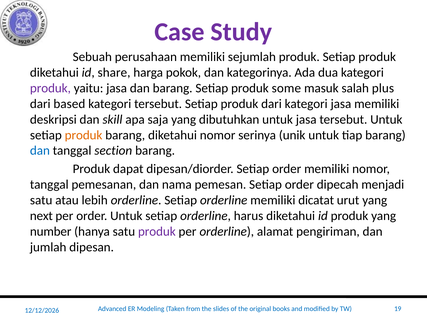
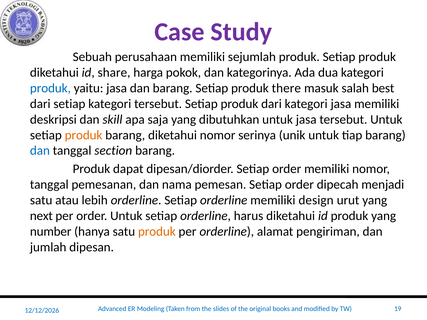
produk colour: purple -> blue (50, 88)
some: some -> there (286, 88)
plus: plus -> best (383, 88)
dari based: based -> setiap (69, 104)
dicatat: dicatat -> design (316, 200)
produk colour: purple -> orange (157, 232)
